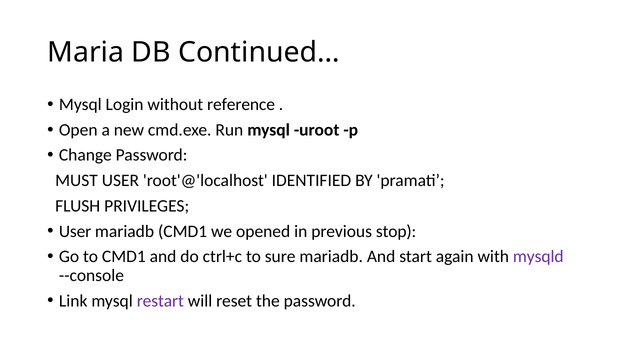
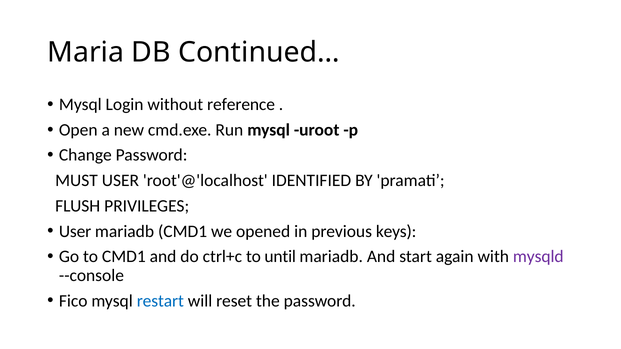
stop: stop -> keys (396, 231)
sure: sure -> until (280, 257)
Link: Link -> Fico (73, 301)
restart colour: purple -> blue (160, 301)
